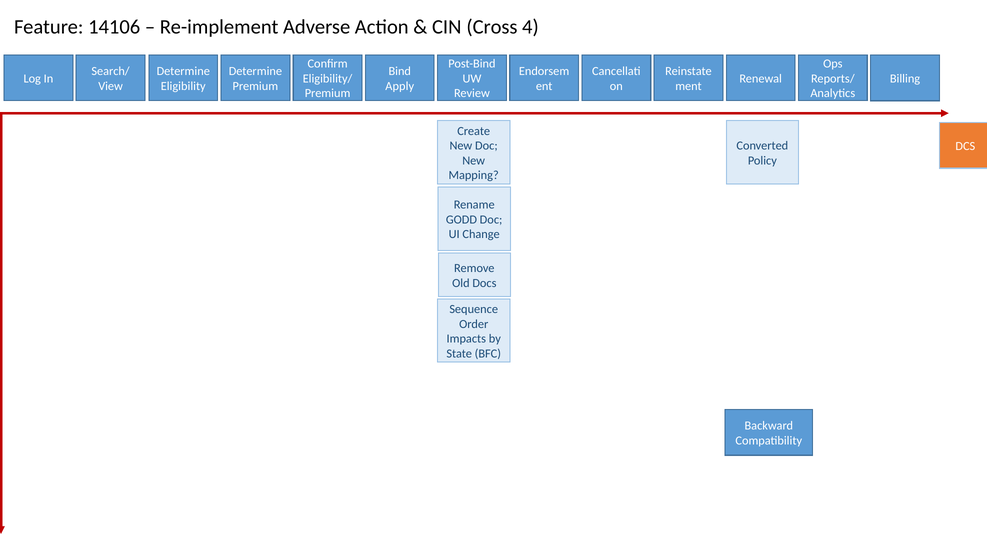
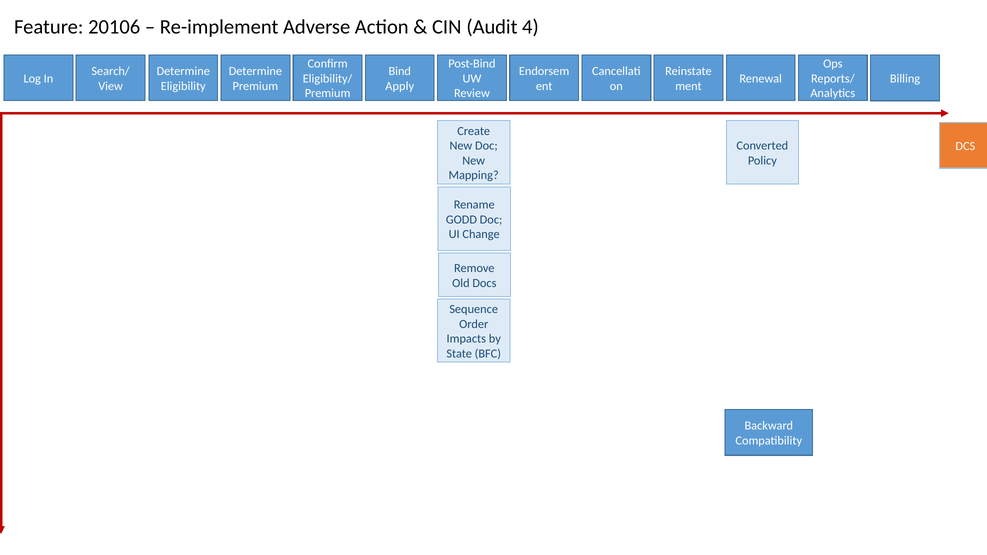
14106: 14106 -> 20106 (114, 27)
Cross: Cross -> Audit (492, 27)
